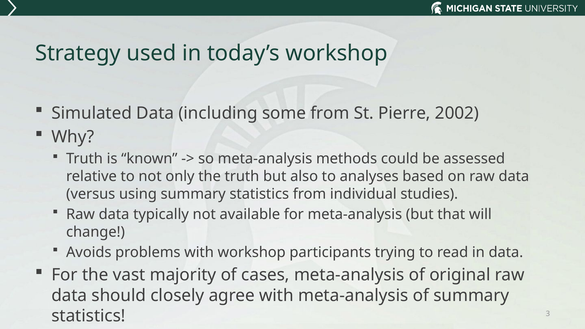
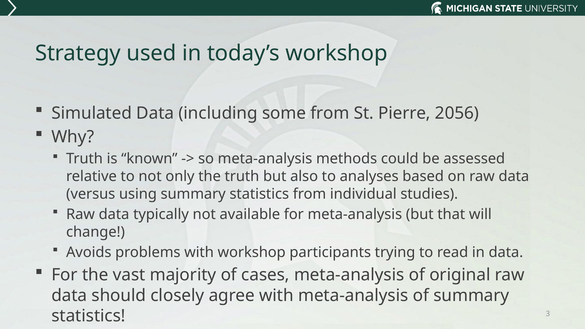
2002: 2002 -> 2056 (457, 113)
